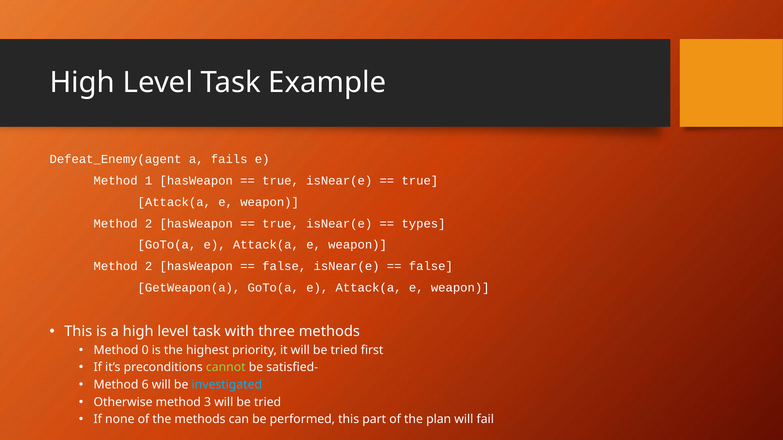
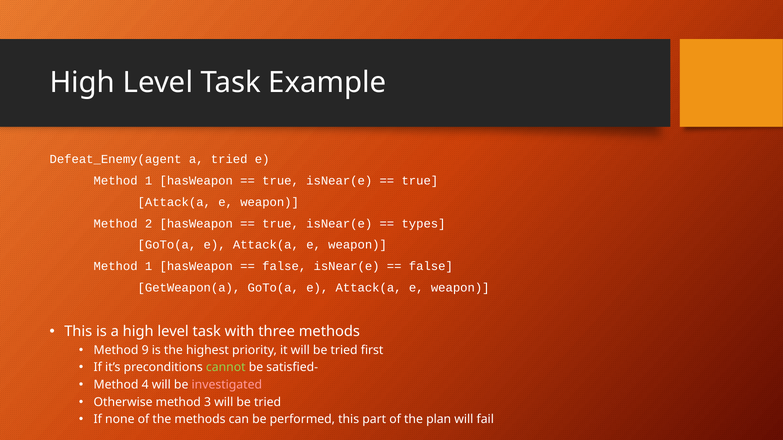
a fails: fails -> tried (229, 160)
2: 2 -> 1 (149, 266)
0: 0 -> 9 (145, 351)
6: 6 -> 4 (145, 385)
investigated colour: light blue -> pink (227, 385)
